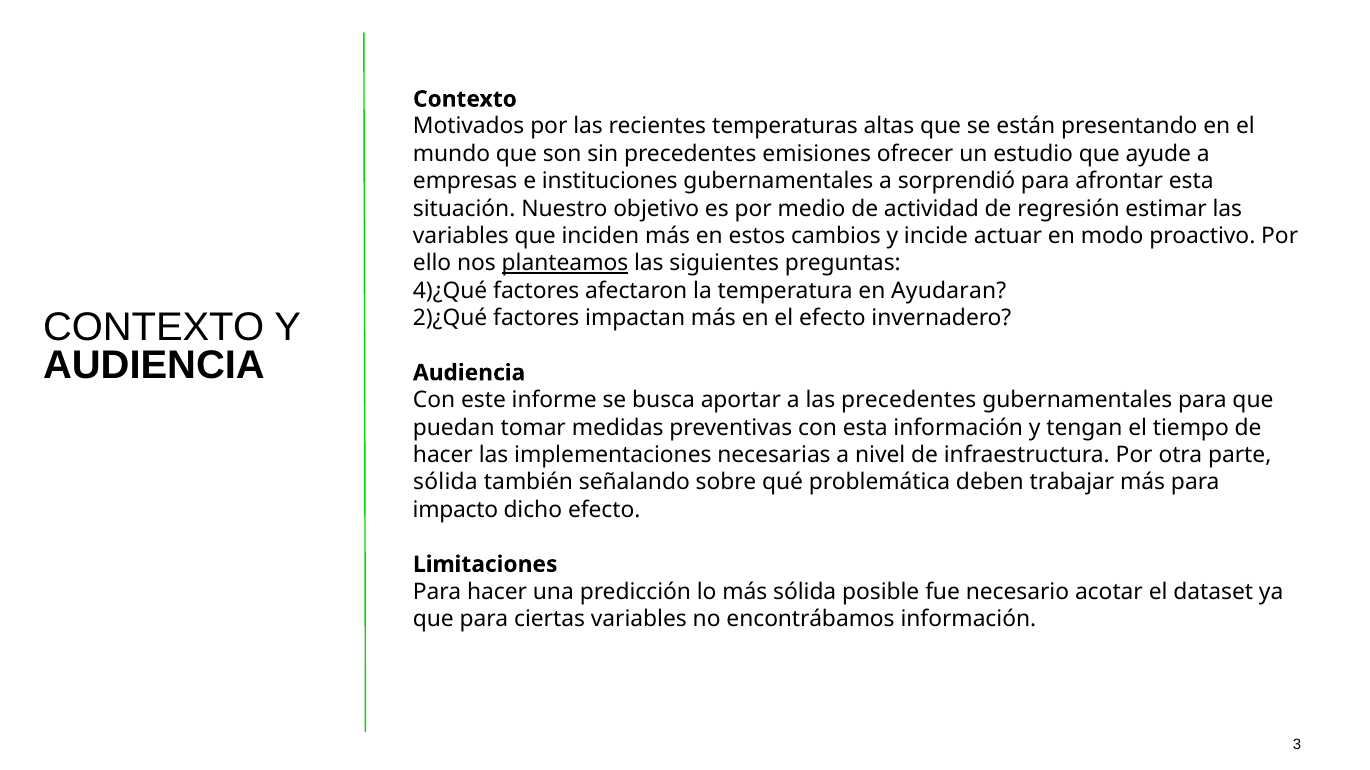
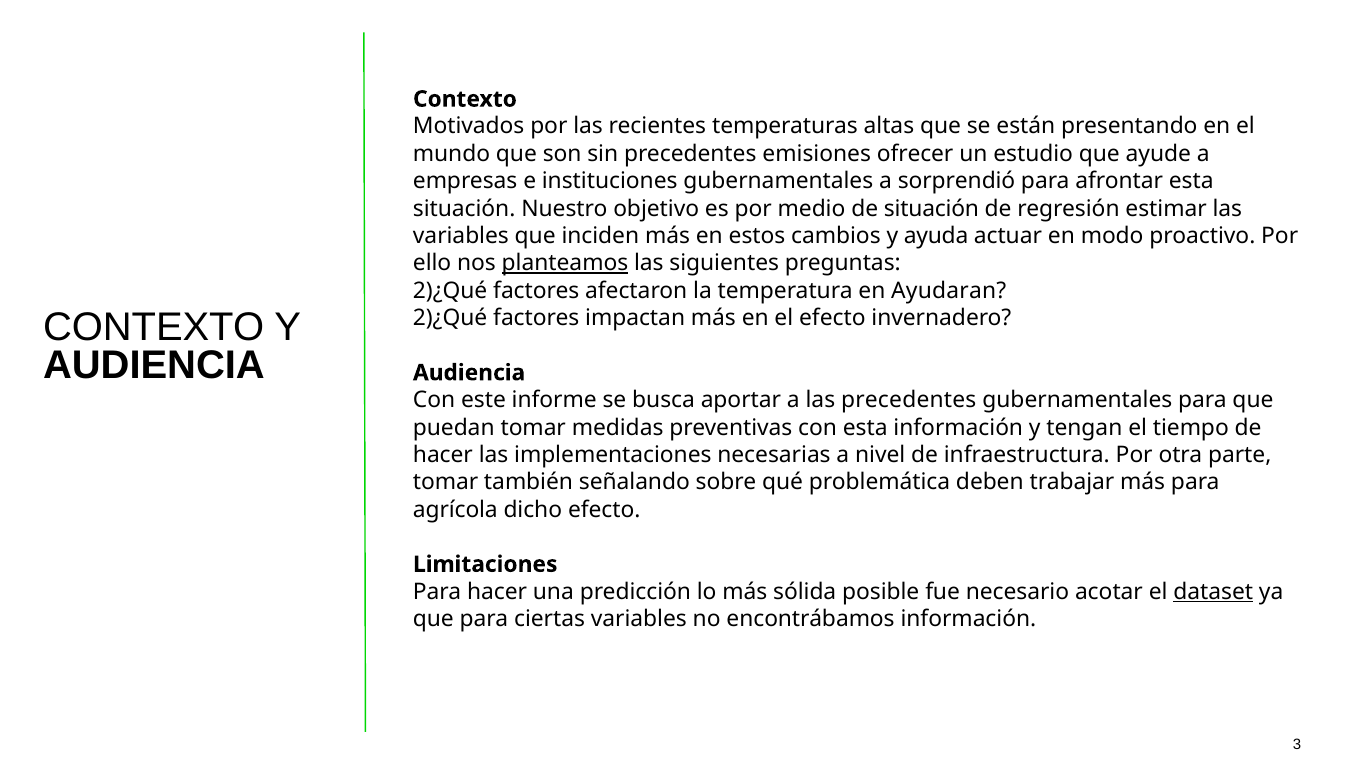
de actividad: actividad -> situación (931, 209)
incide: incide -> ayuda (936, 236)
4)¿Qué: 4)¿Qué -> 2)¿Qué (450, 291)
sólida: sólida -> tomar (446, 483)
impacto: impacto -> agrícola (455, 510)
dataset underline: none -> present (1213, 592)
